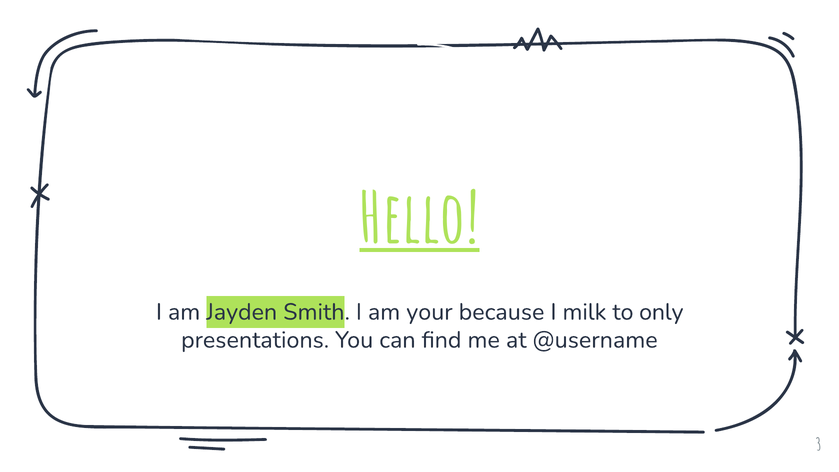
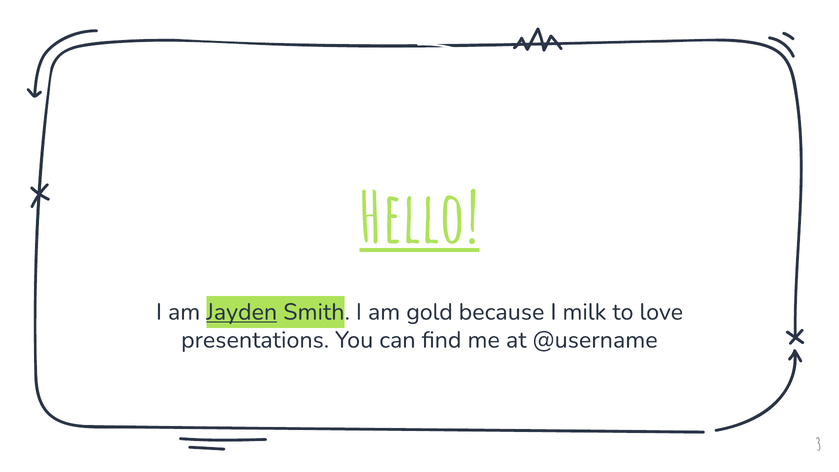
Jayden underline: none -> present (242, 312)
your: your -> gold (430, 312)
only: only -> love (661, 312)
